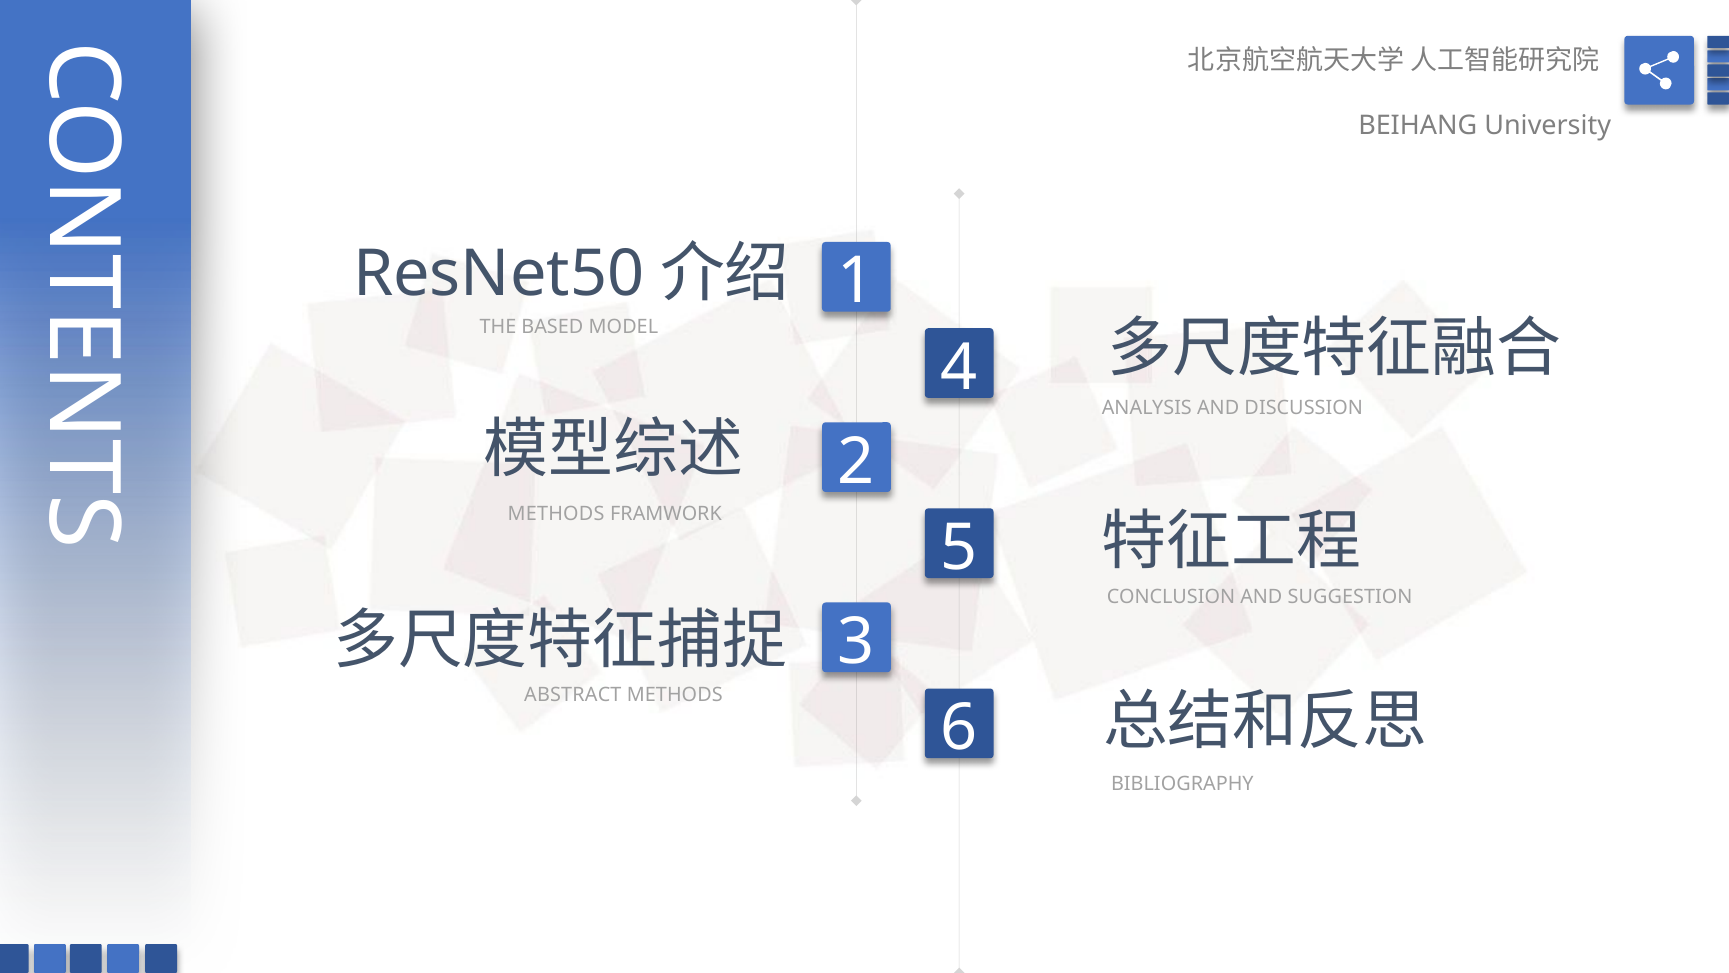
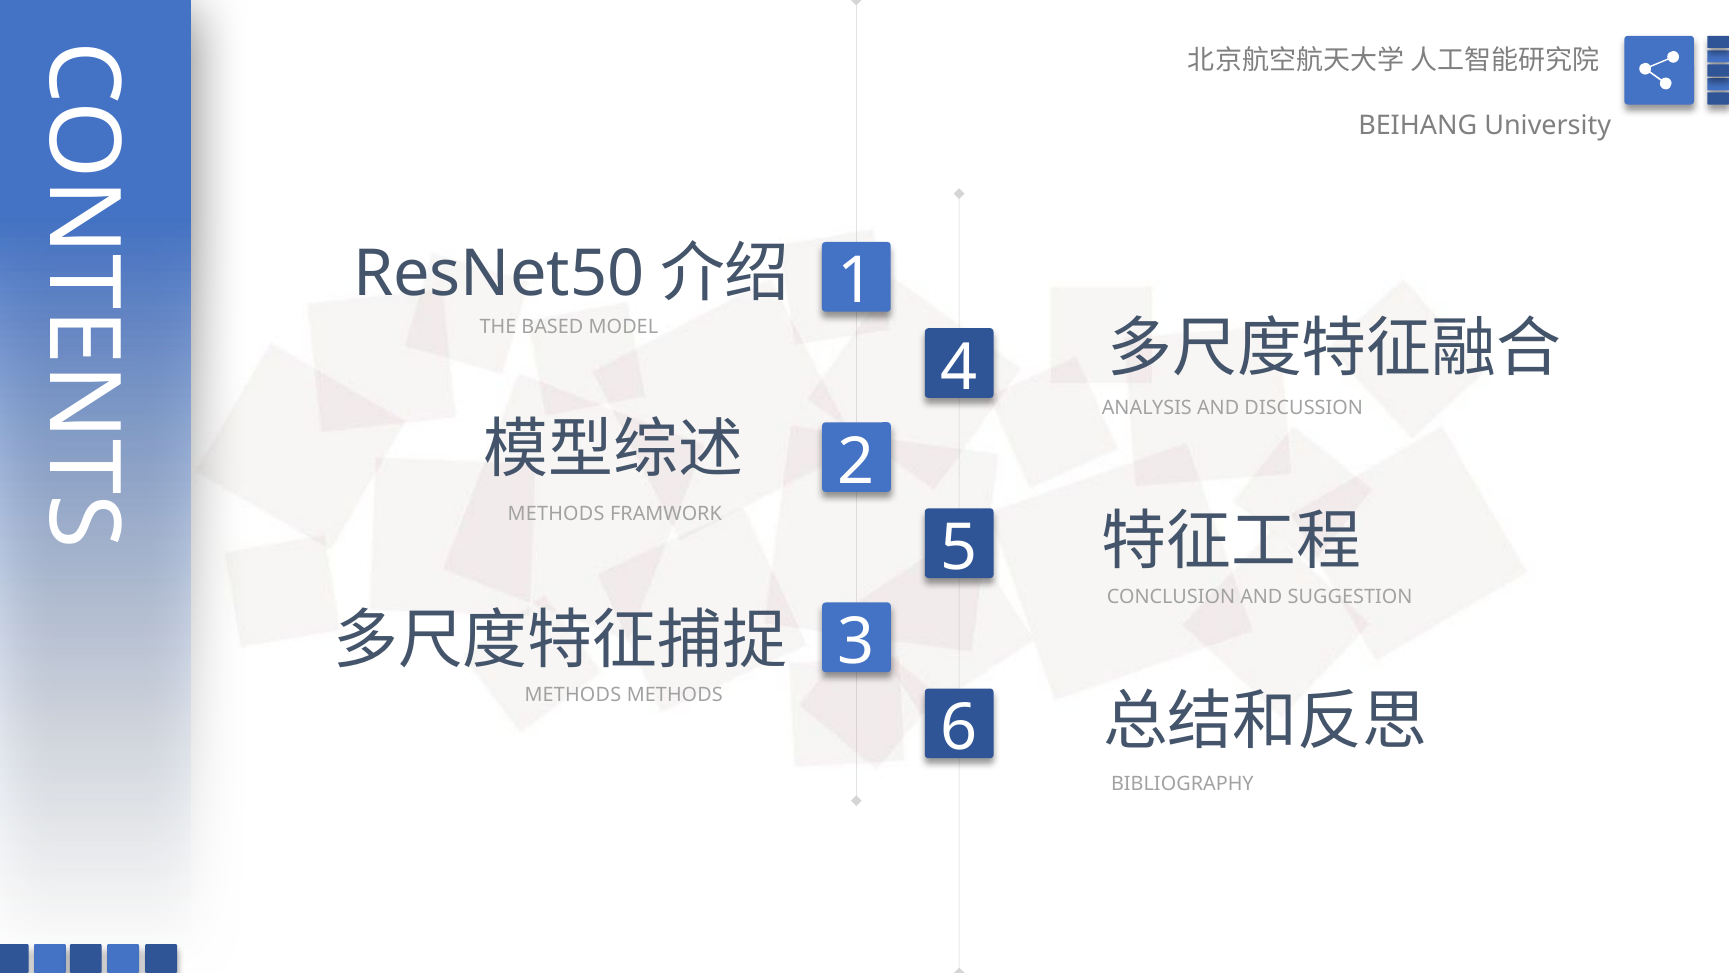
ABSTRACT: ABSTRACT -> METHODS (573, 694)
